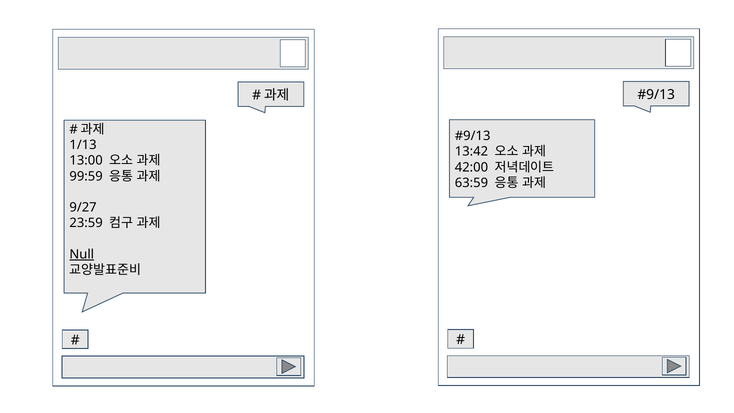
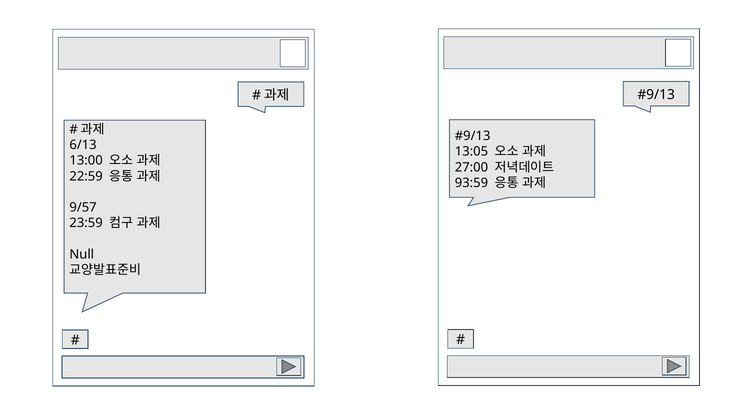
1/13: 1/13 -> 6/13 (83, 145)
13:42: 13:42 -> 13:05 (471, 152)
42:00: 42:00 -> 27:00 (471, 167)
99:59: 99:59 -> 22:59 (86, 176)
63:59: 63:59 -> 93:59 (471, 183)
9/27: 9/27 -> 9/57 (83, 207)
Null underline: present -> none (82, 254)
